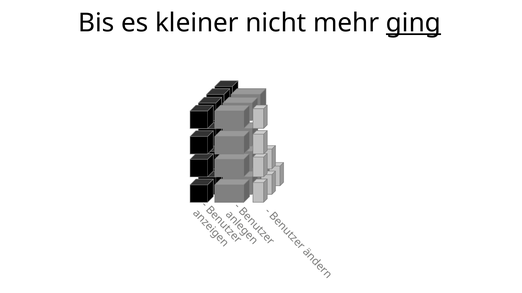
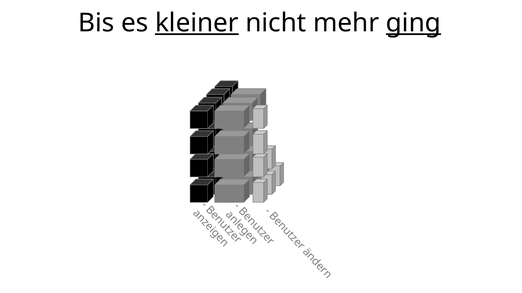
kleiner underline: none -> present (197, 23)
